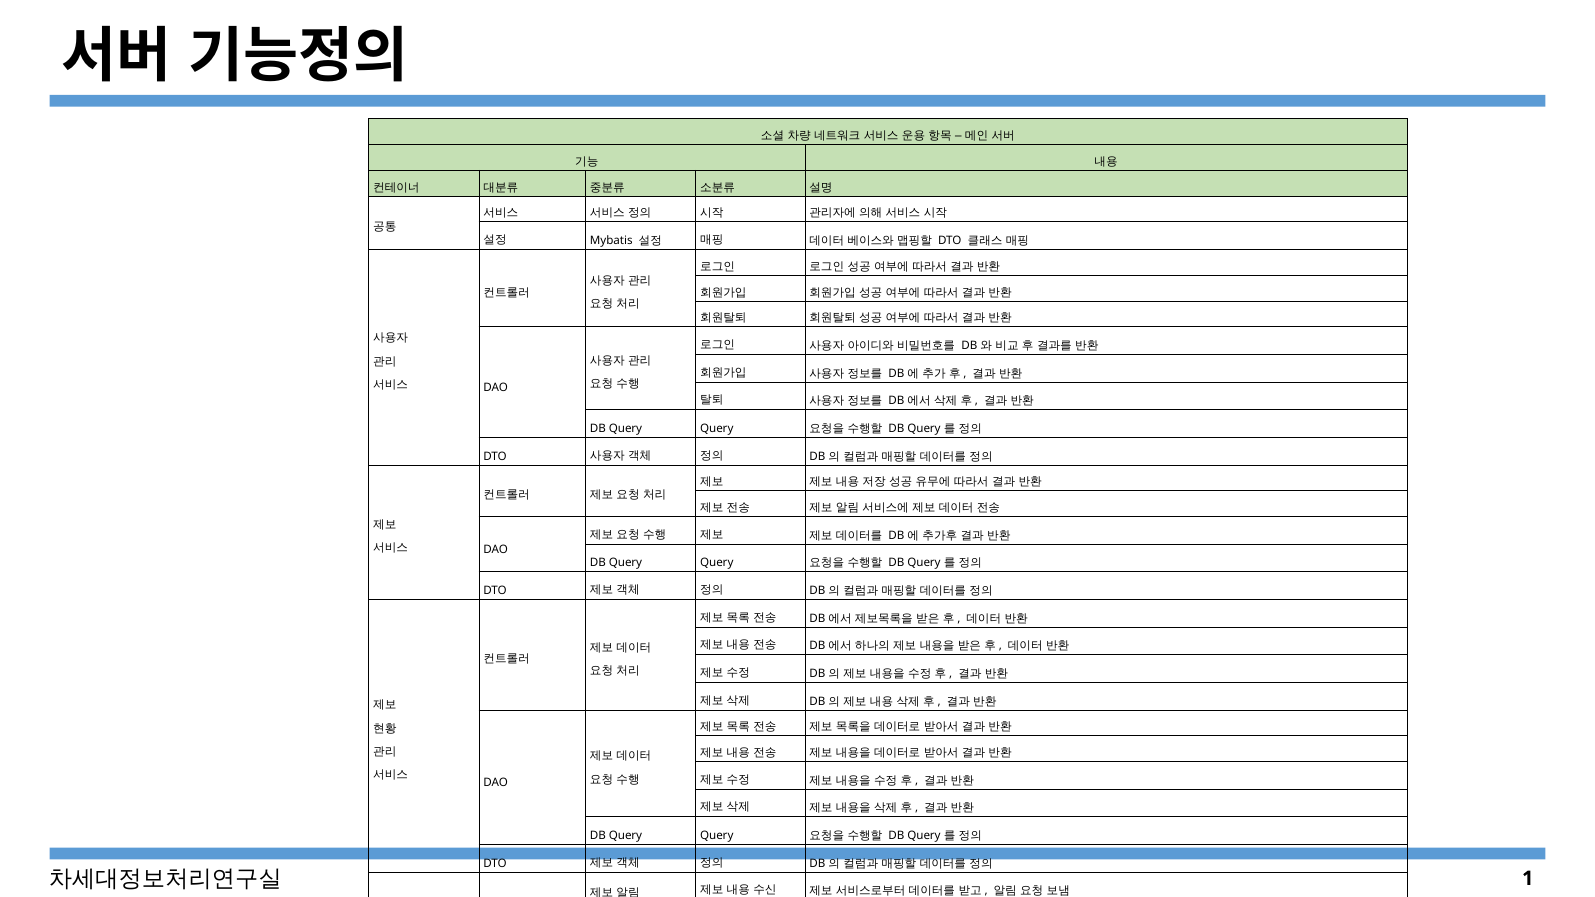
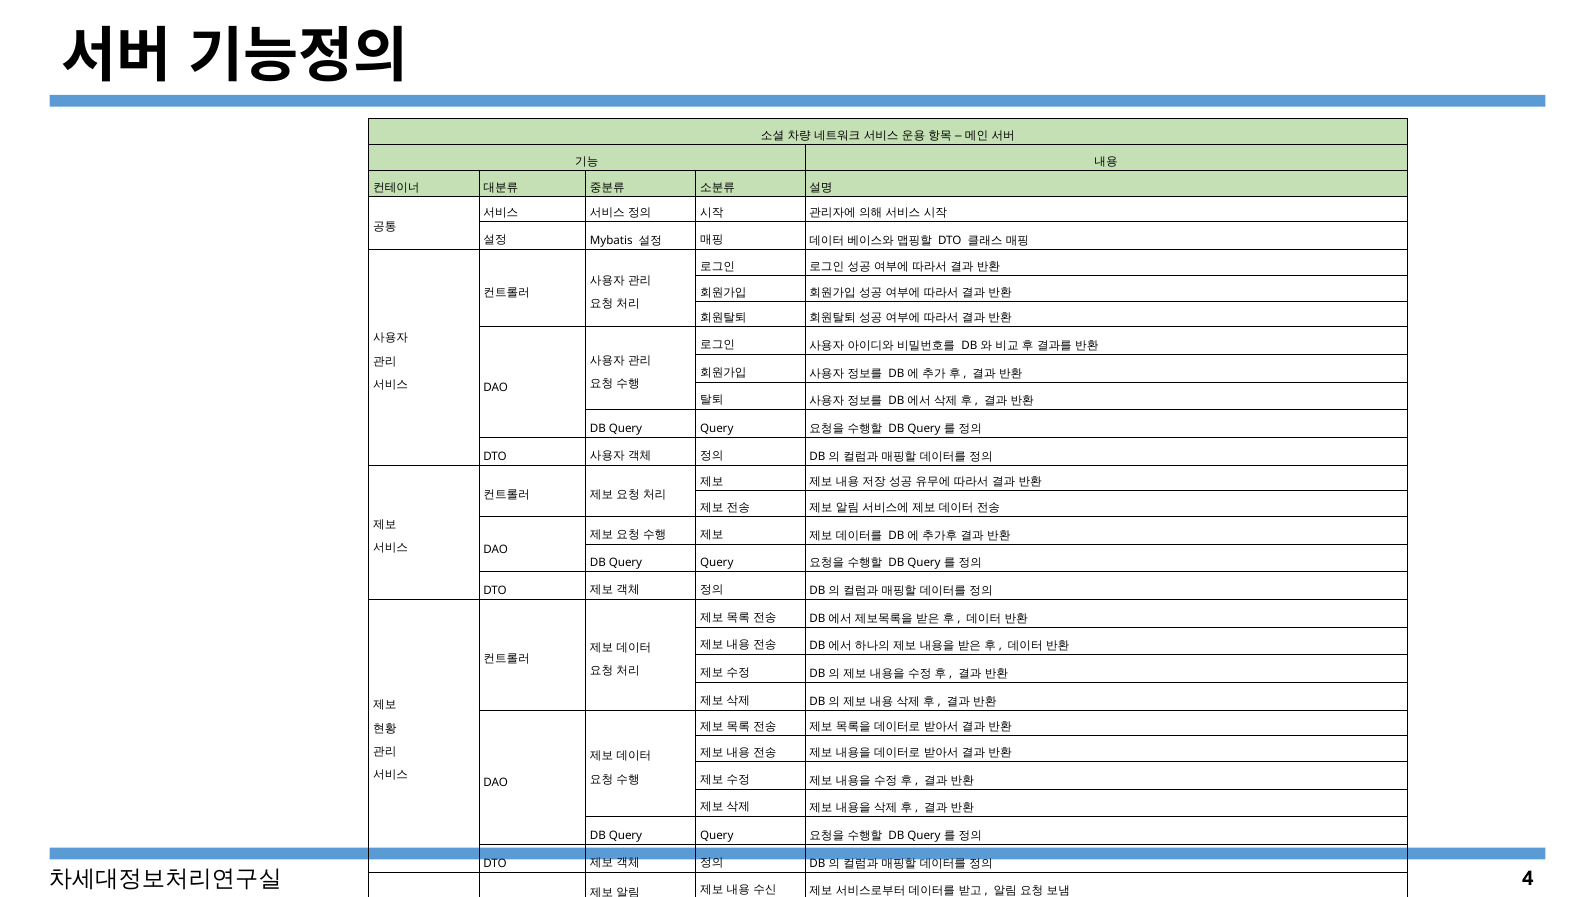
1: 1 -> 4 (1528, 878)
